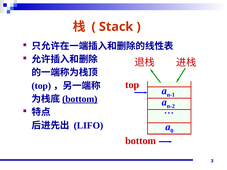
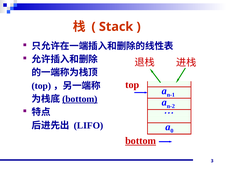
bottom underline: none -> present (141, 141)
